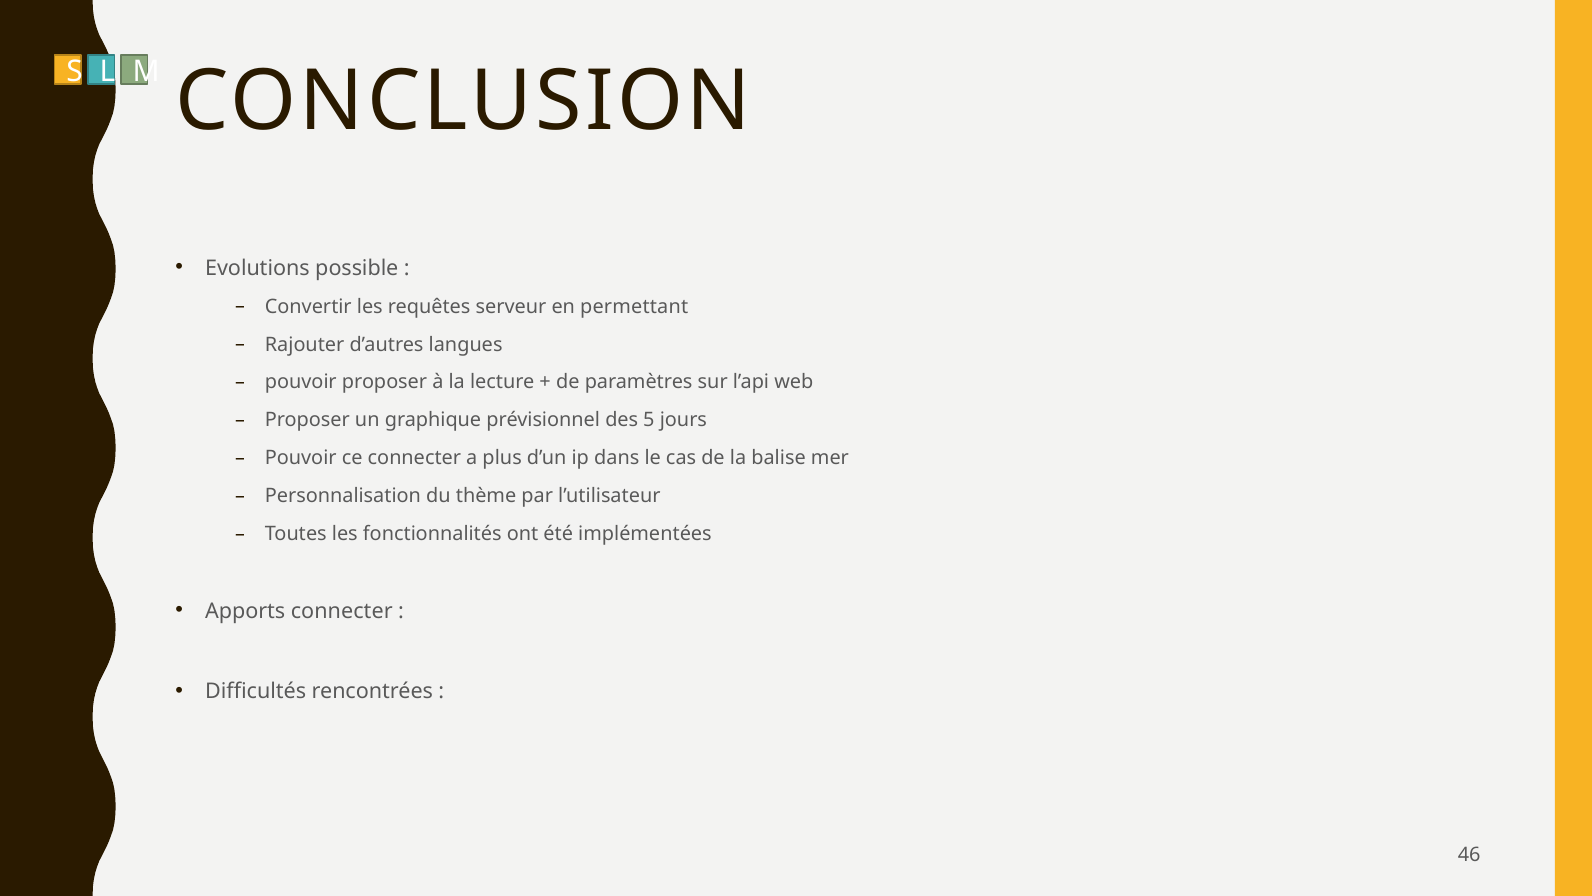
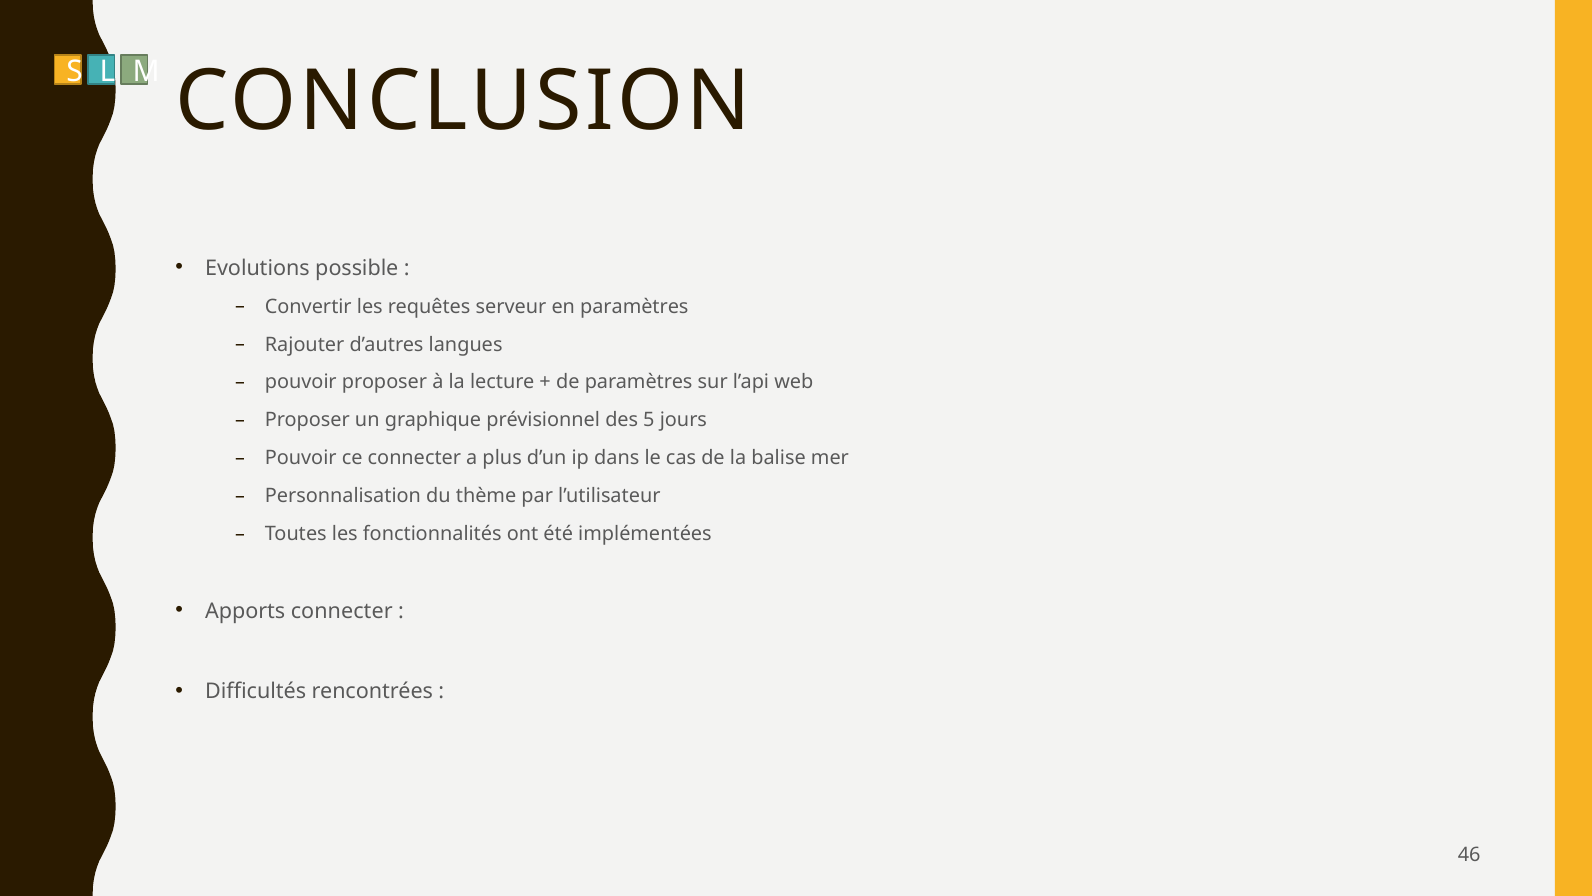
en permettant: permettant -> paramètres (634, 307)
